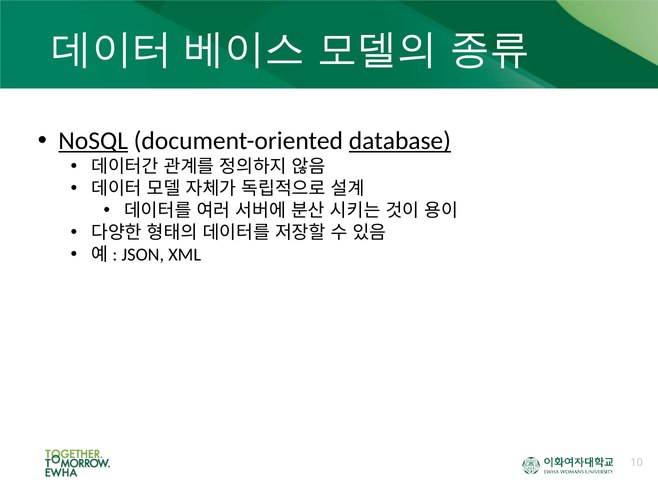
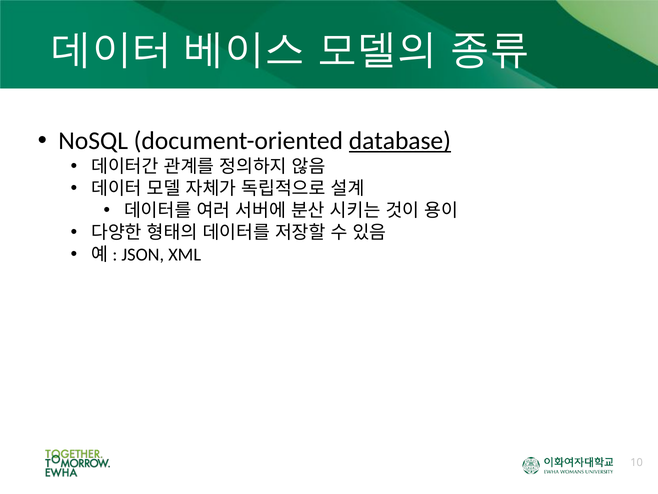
NoSQL underline: present -> none (93, 141)
